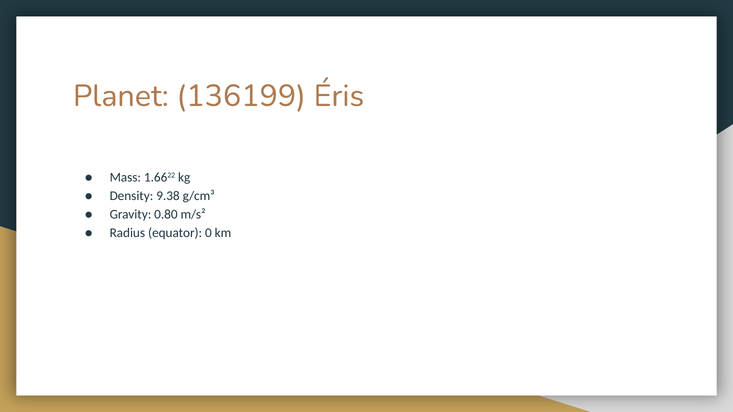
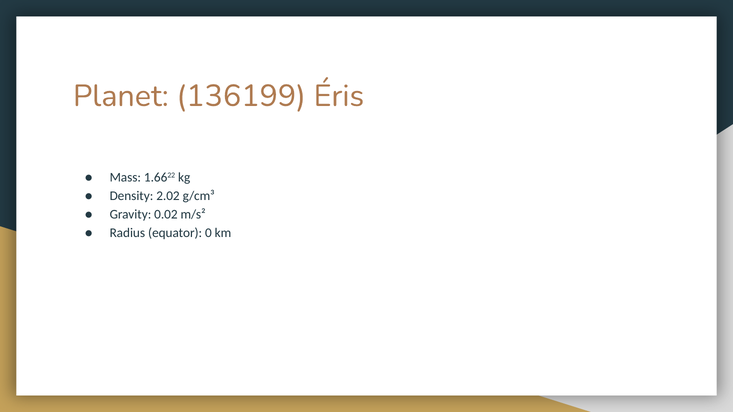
9.38: 9.38 -> 2.02 (168, 196)
0.80: 0.80 -> 0.02 (166, 215)
